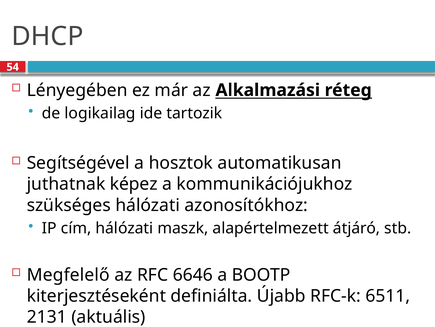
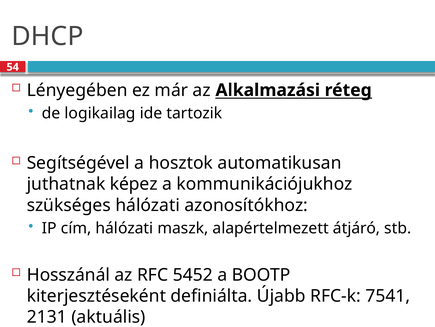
Megfelelő: Megfelelő -> Hosszánál (68, 274)
6646: 6646 -> 5452 (193, 274)
6511: 6511 -> 7541 (388, 295)
